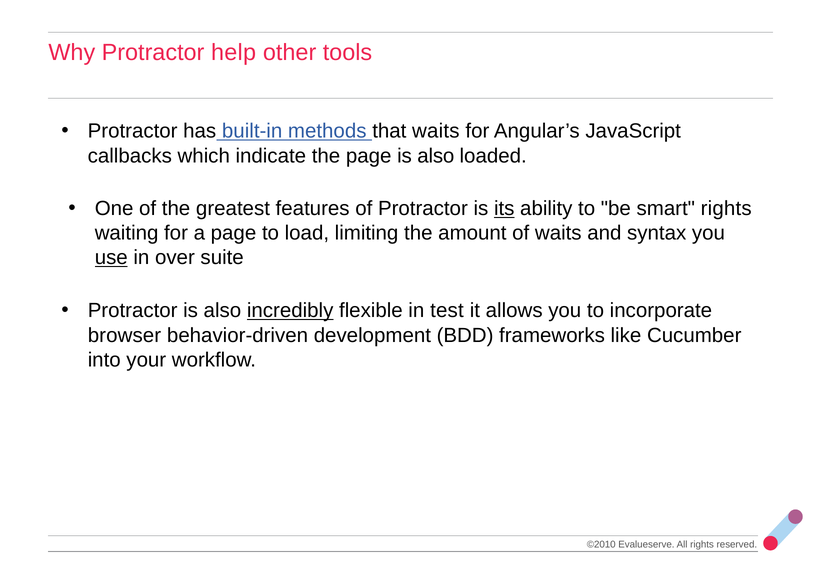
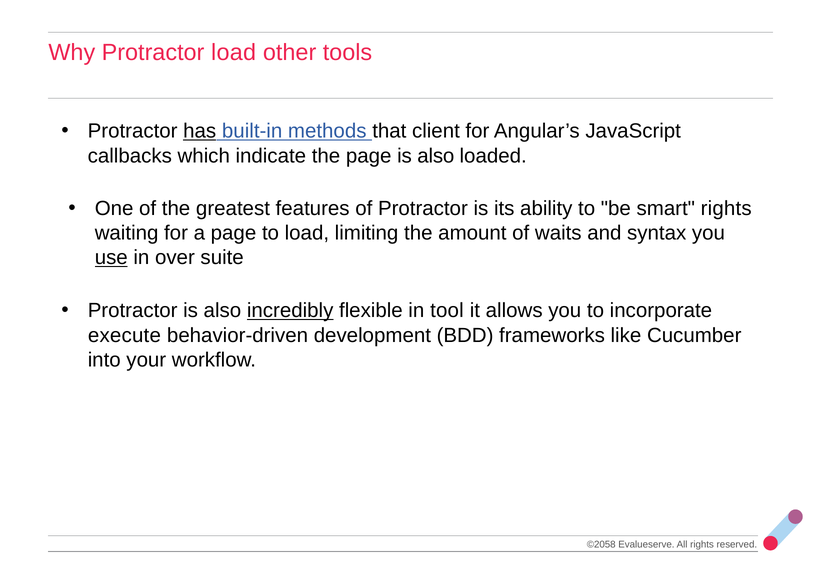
Protractor help: help -> load (234, 53)
has underline: none -> present (200, 131)
that waits: waits -> client (436, 131)
its underline: present -> none (504, 209)
test: test -> tool (447, 311)
browser: browser -> execute (124, 335)
©2010: ©2010 -> ©2058 (601, 545)
